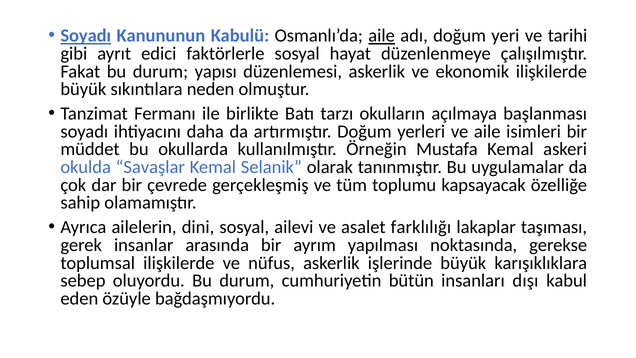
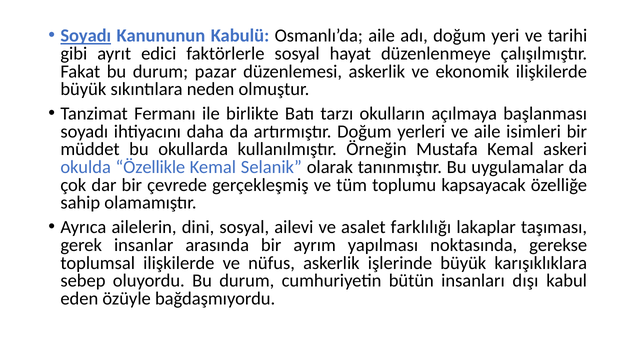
aile underline: present -> none (382, 36)
yapısı: yapısı -> pazar (216, 71)
Savaşlar: Savaşlar -> Özellikle (150, 167)
